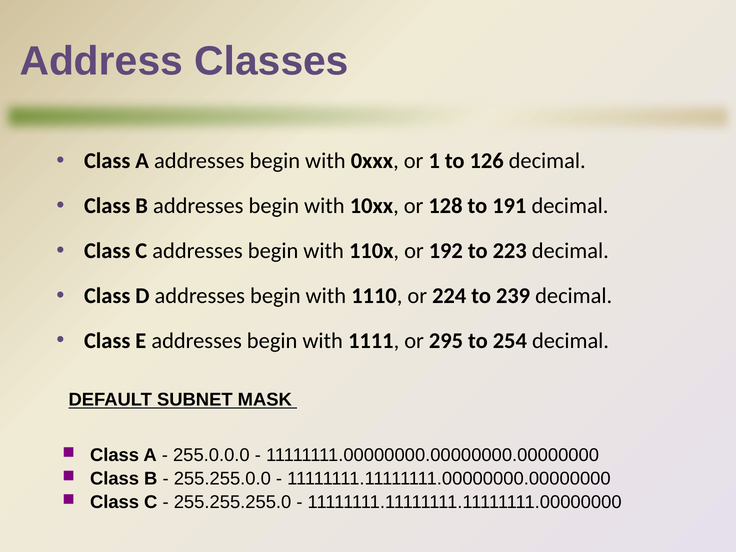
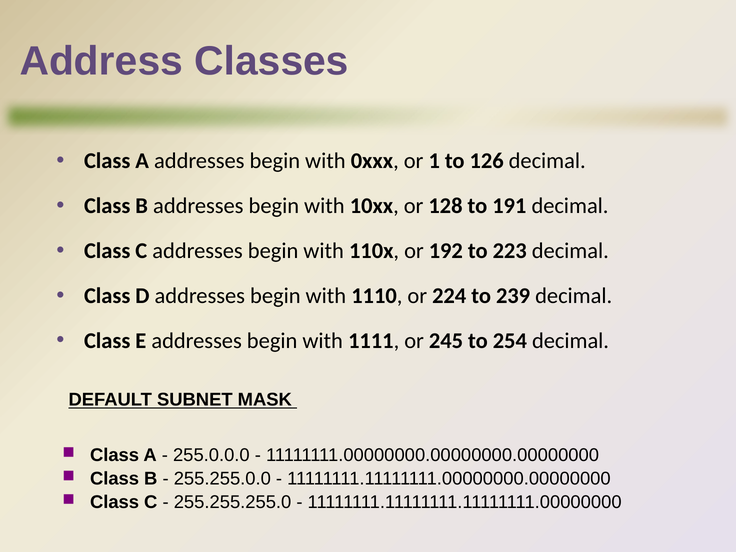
295: 295 -> 245 (446, 341)
